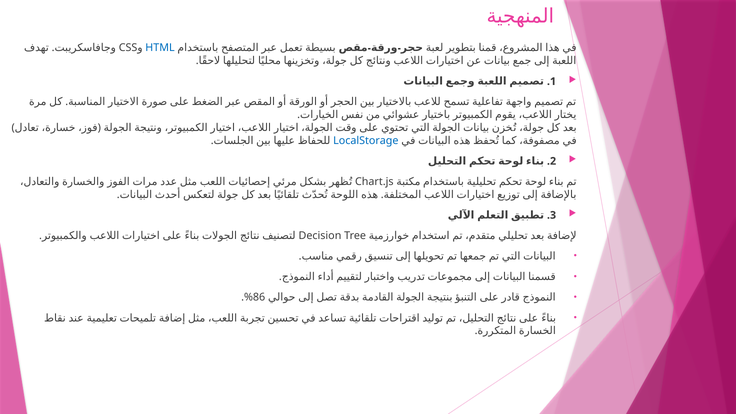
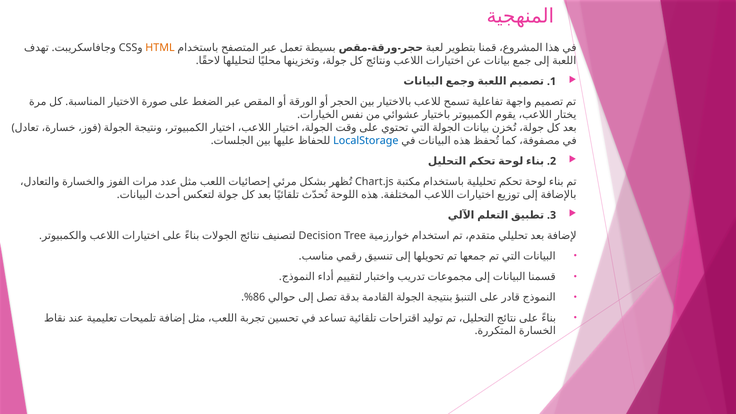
HTML colour: blue -> orange (160, 48)
